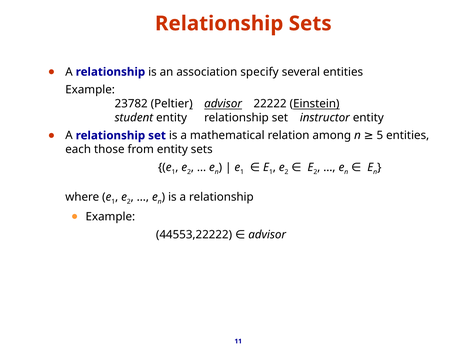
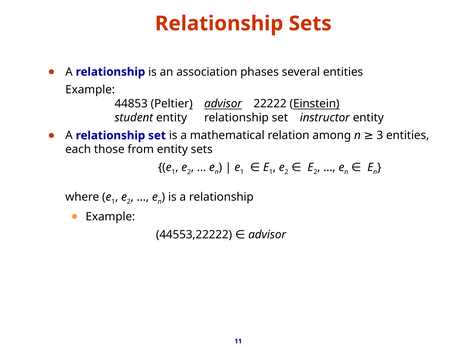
specify: specify -> phases (260, 72)
23782: 23782 -> 44853 (131, 104)
5: 5 -> 3 (380, 136)
